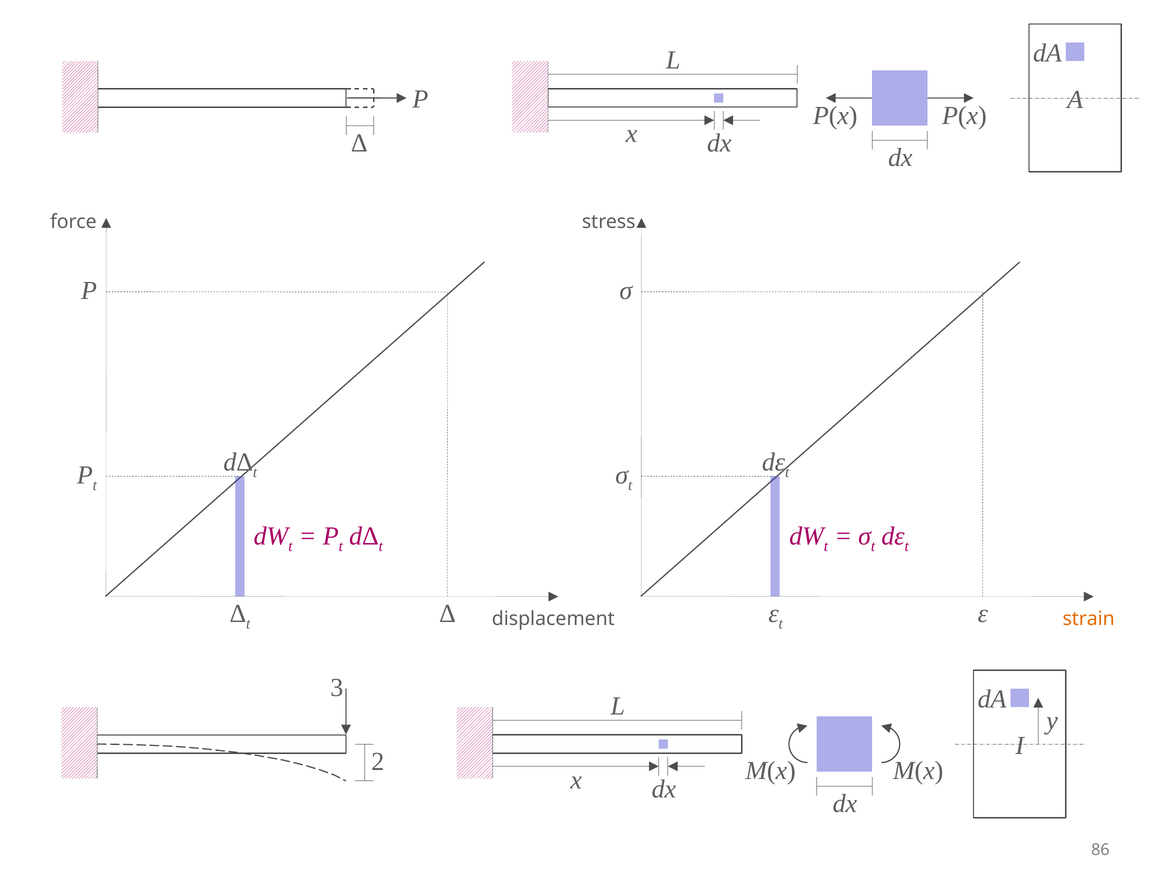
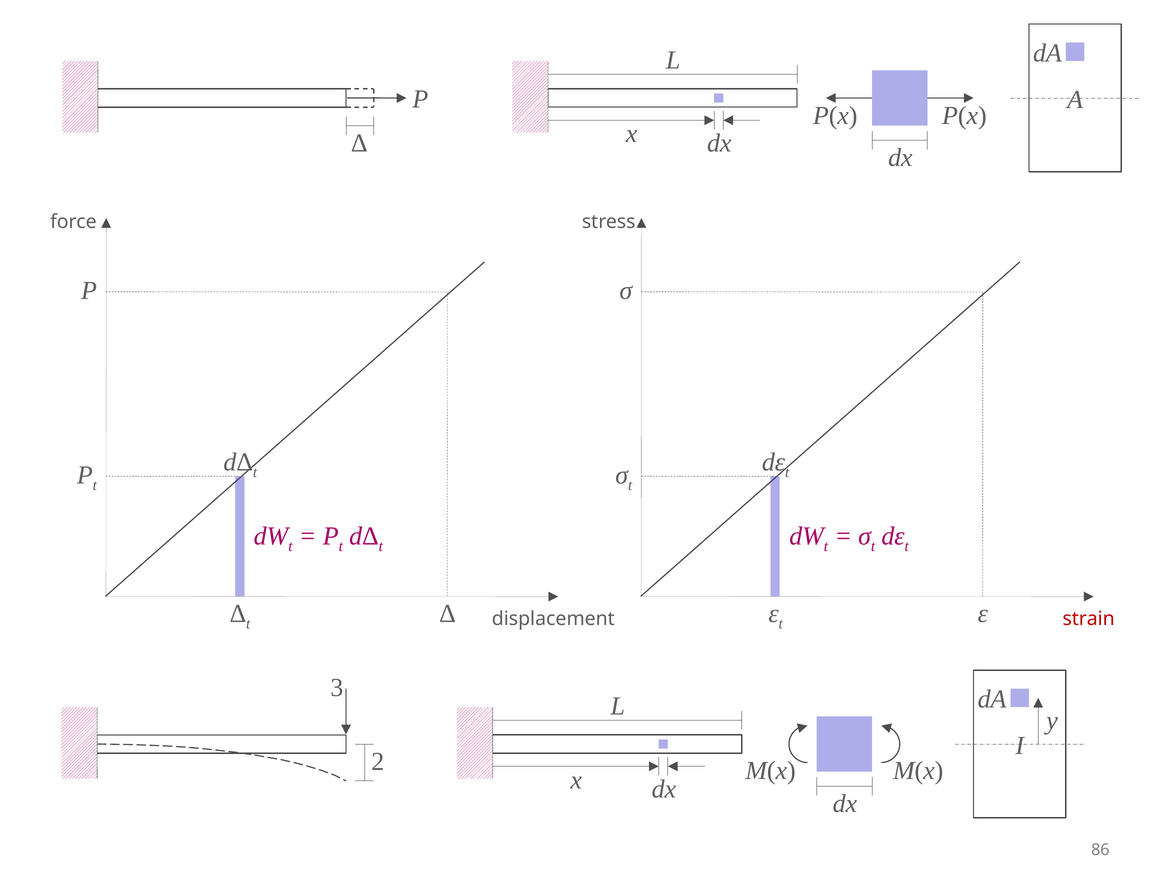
strain colour: orange -> red (1089, 619)
